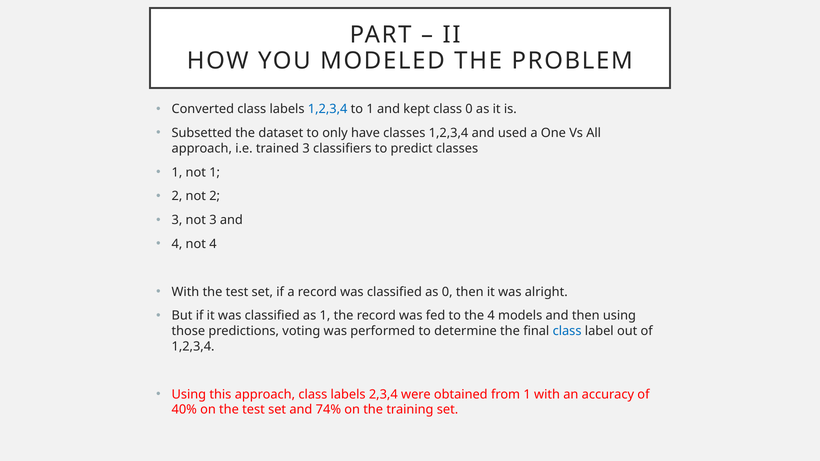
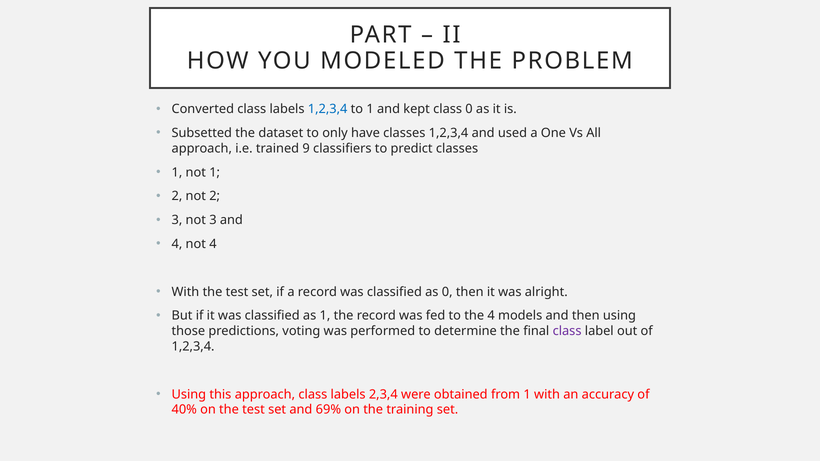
trained 3: 3 -> 9 (306, 148)
class colour: blue -> purple (567, 331)
74%: 74% -> 69% (328, 410)
